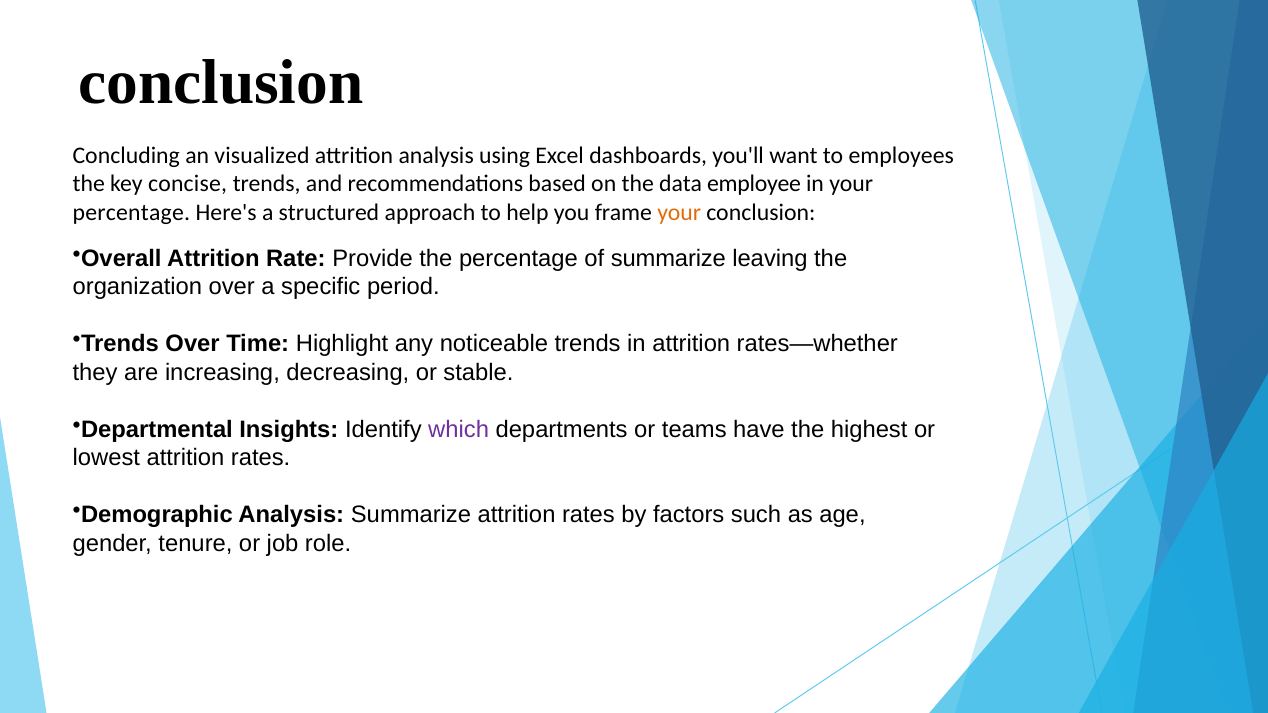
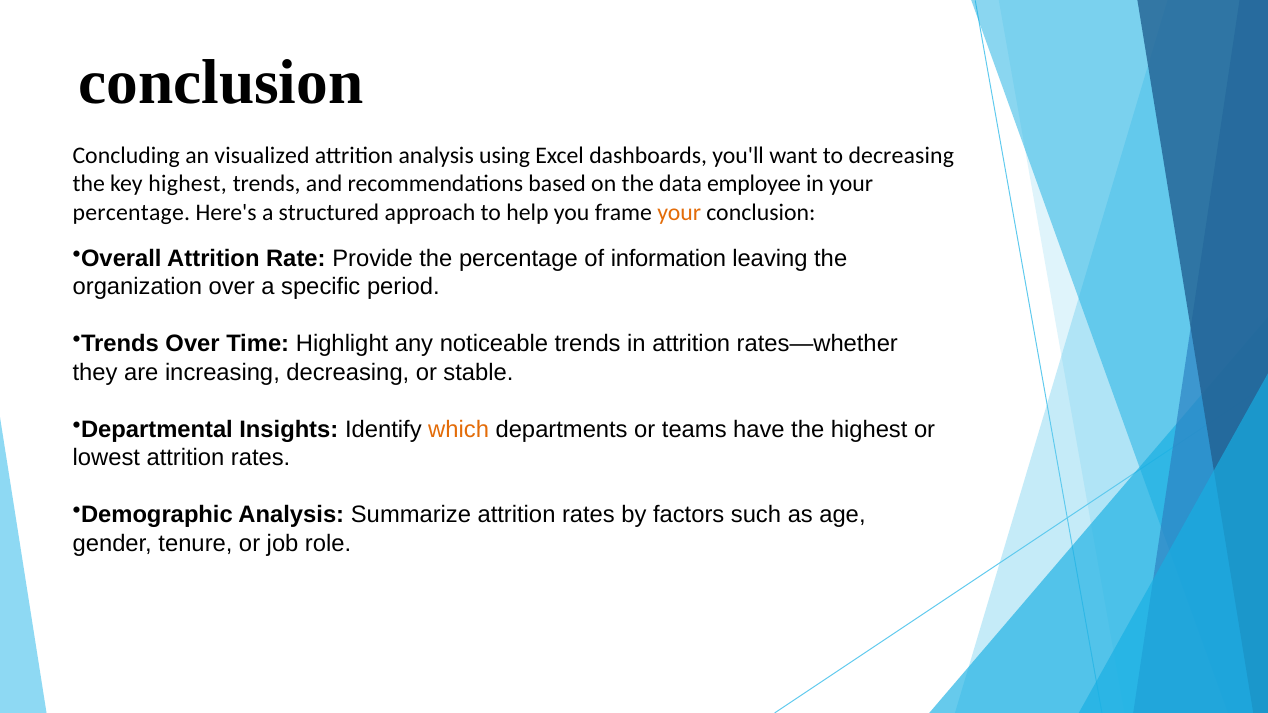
to employees: employees -> decreasing (901, 155)
key concise: concise -> highest (188, 184)
of summarize: summarize -> information (668, 258)
which colour: purple -> orange (459, 429)
